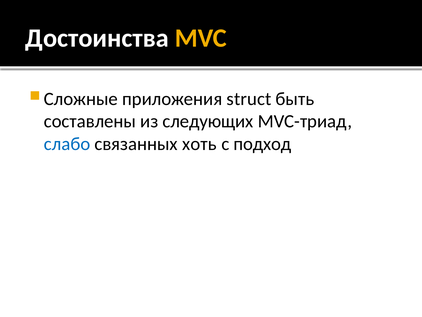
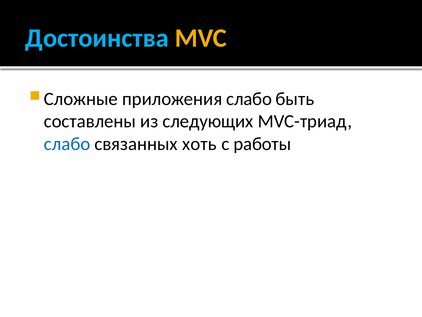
Достоинства colour: white -> light blue (97, 38)
приложения struct: struct -> слабо (249, 99)
подход: подход -> работы (262, 144)
